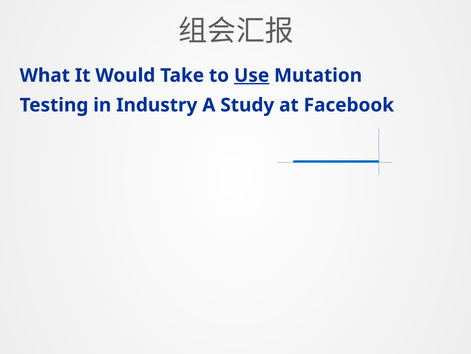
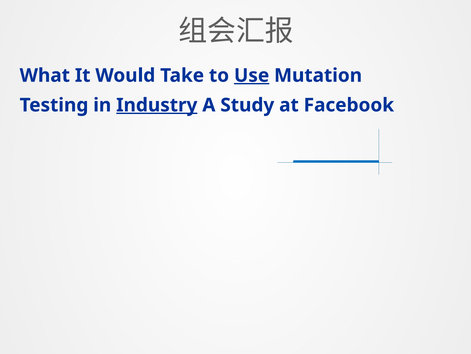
Industry underline: none -> present (157, 105)
